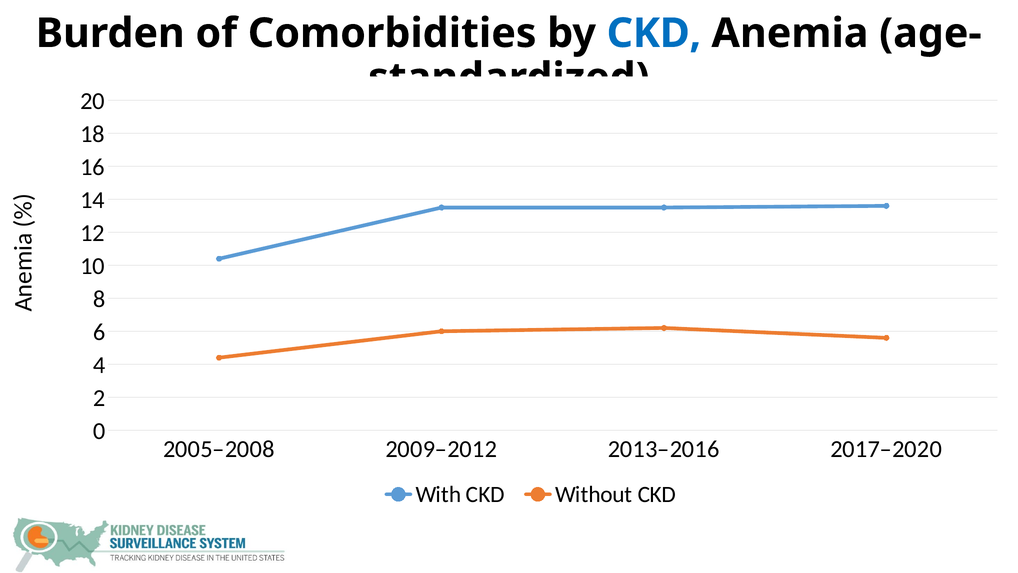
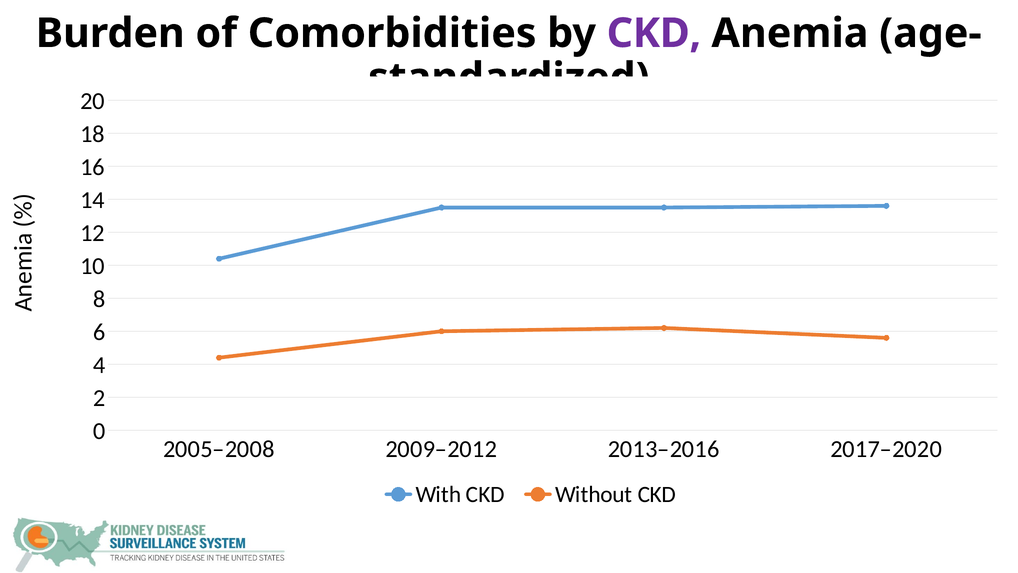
CKD colour: blue -> purple (654, 33)
